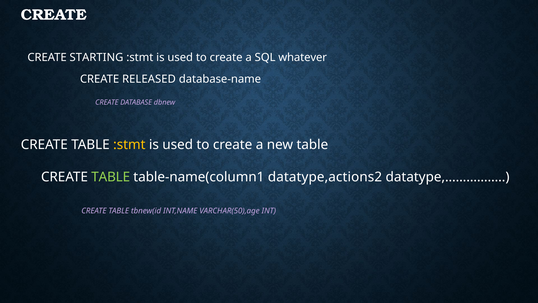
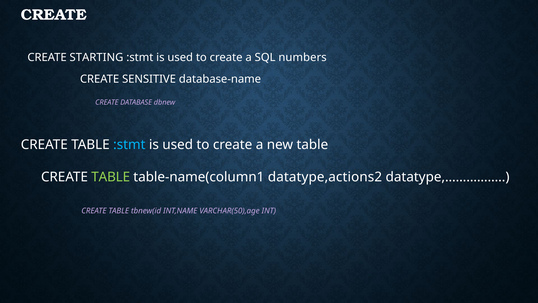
whatever: whatever -> numbers (303, 57)
RELEASED: RELEASED -> SENSITIVE (149, 79)
:stmt colour: yellow -> light blue (129, 144)
